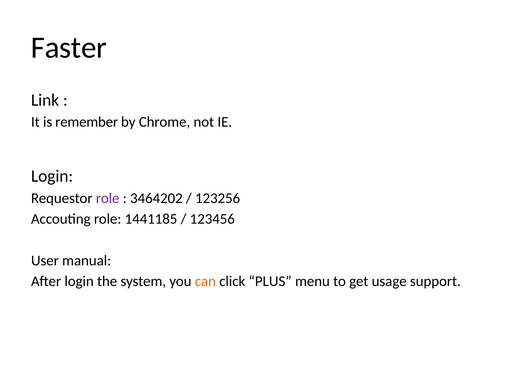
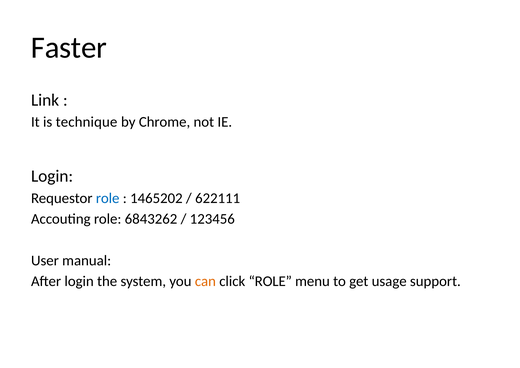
remember: remember -> technique (87, 122)
role colour: purple -> blue (108, 198)
3464202: 3464202 -> 1465202 (156, 198)
123256: 123256 -> 622111 (218, 198)
1441185: 1441185 -> 6843262 (151, 219)
click PLUS: PLUS -> ROLE (270, 281)
